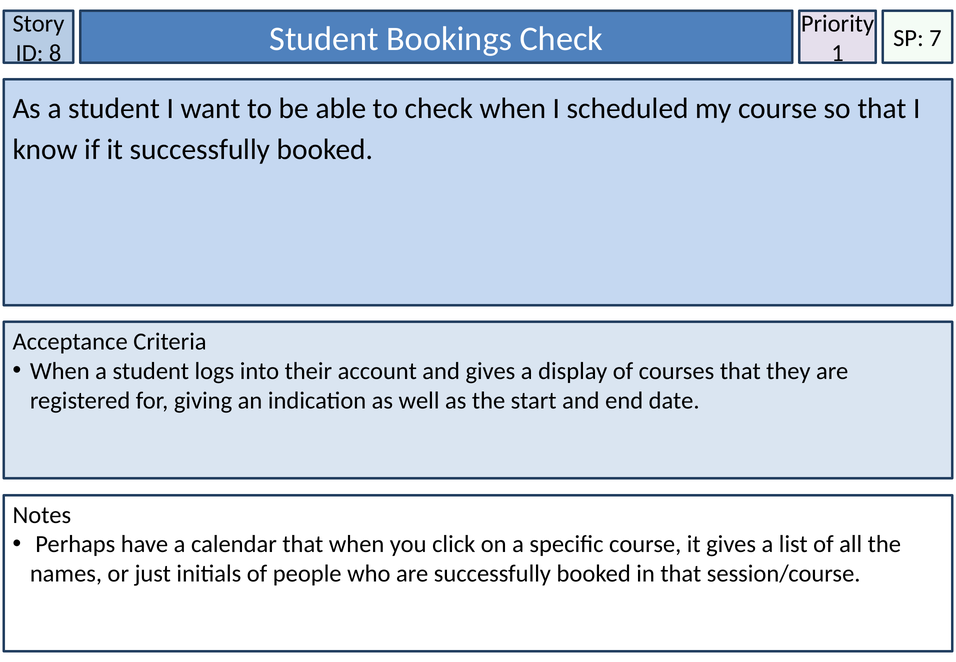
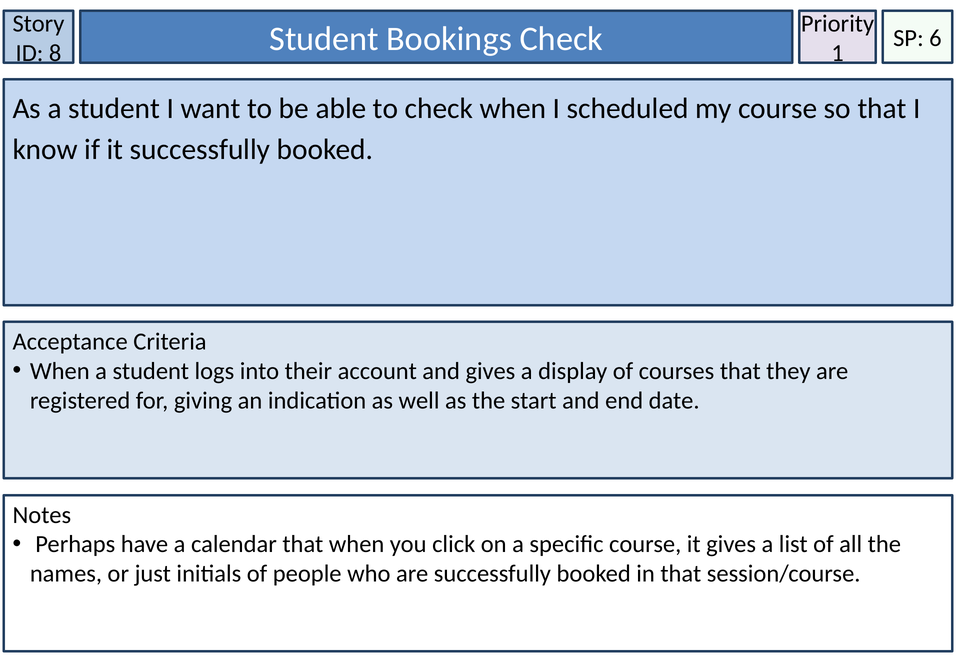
7: 7 -> 6 (935, 38)
